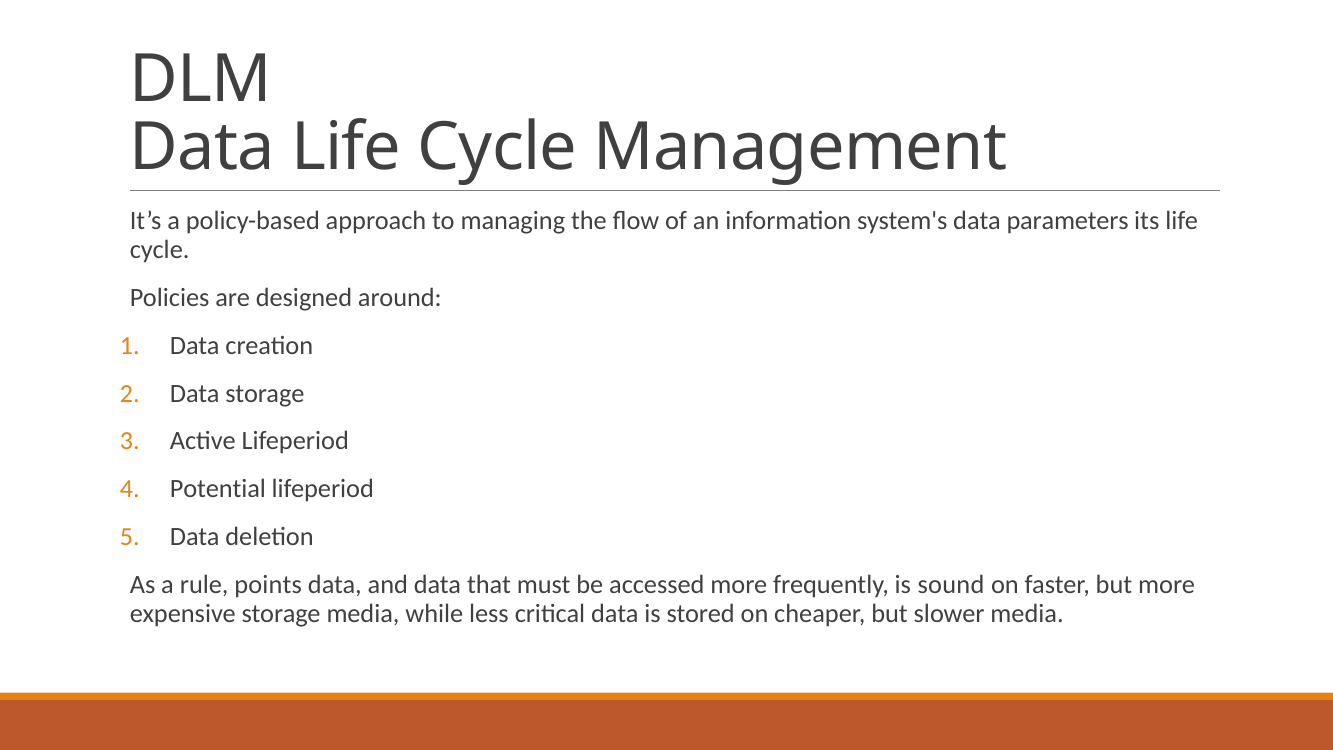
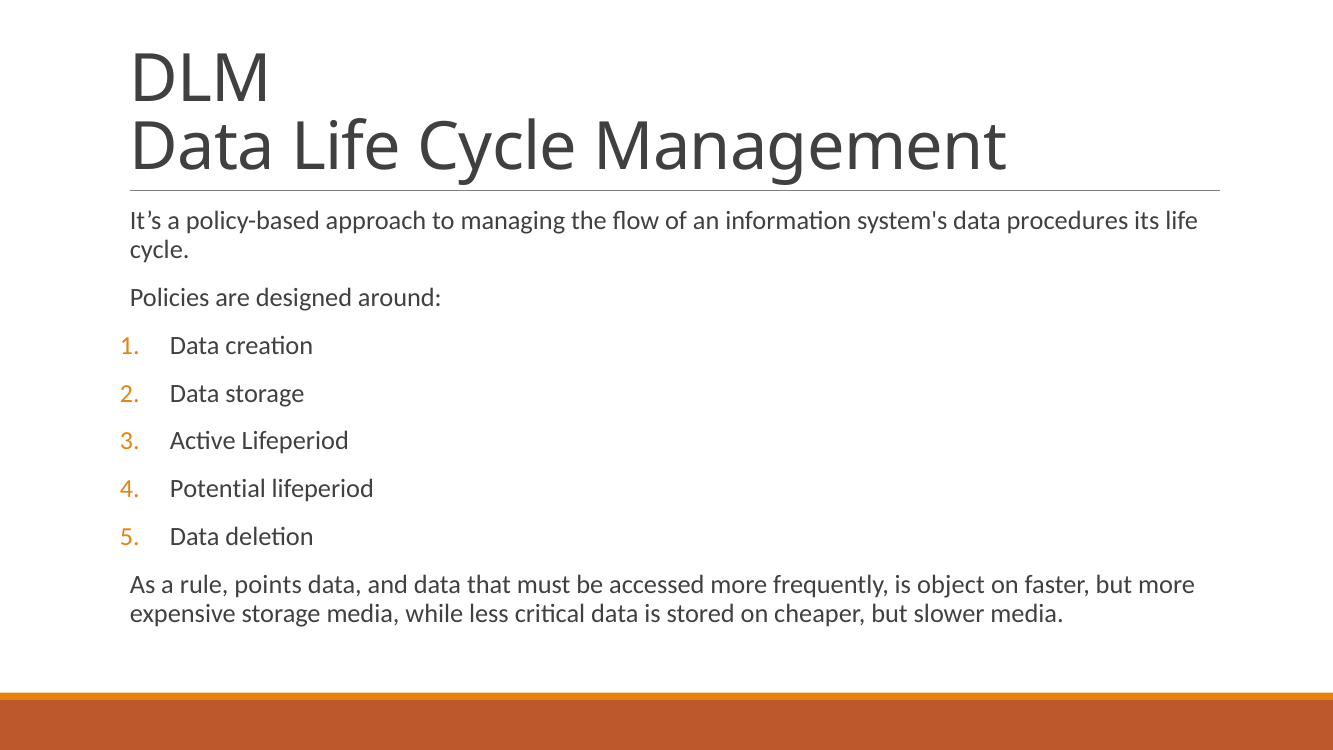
parameters: parameters -> procedures (1067, 221)
sound: sound -> object (951, 585)
